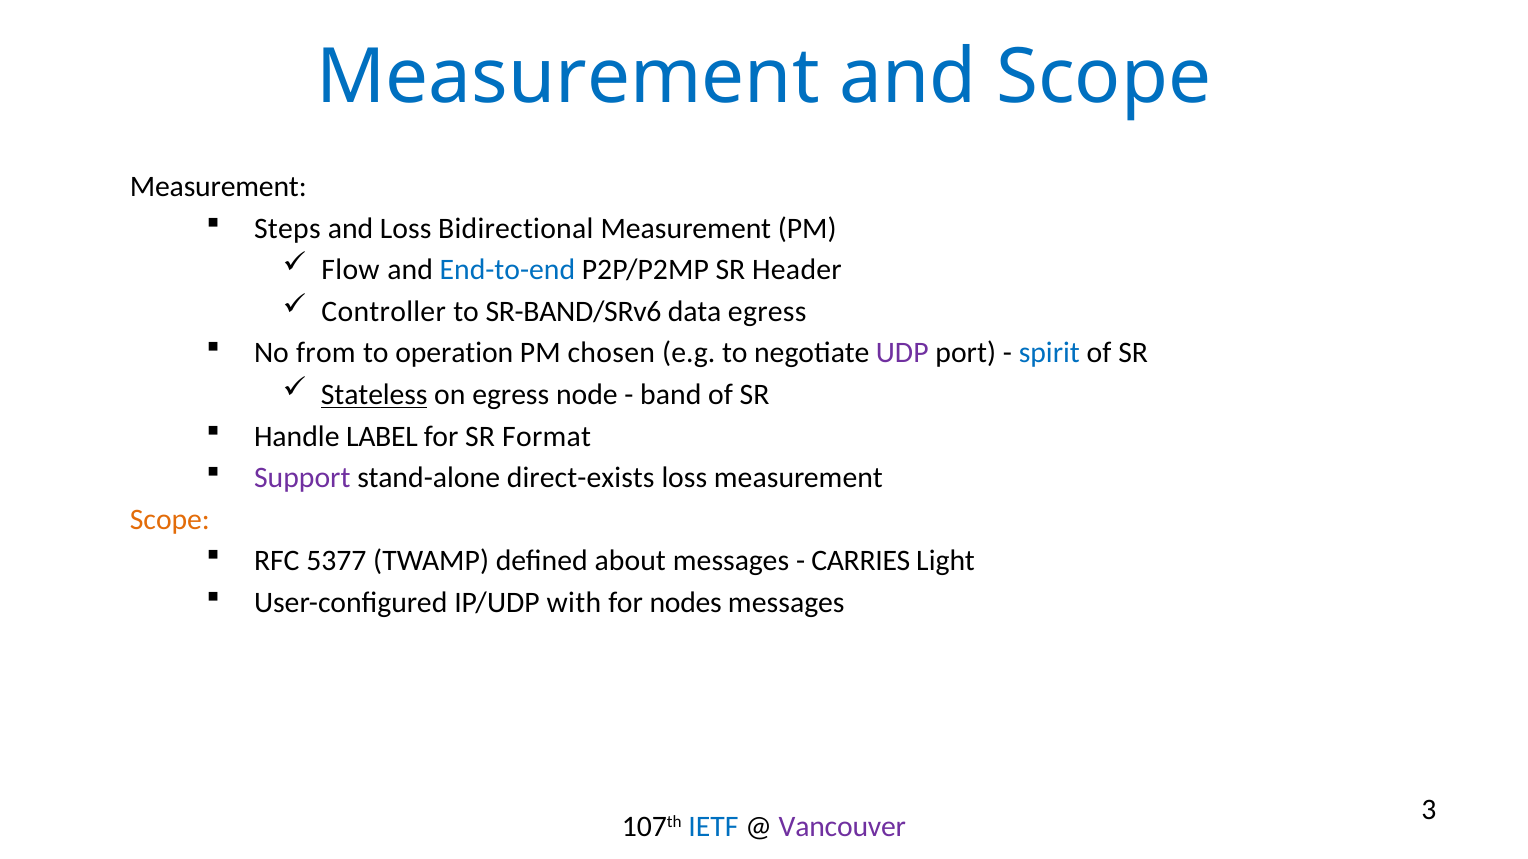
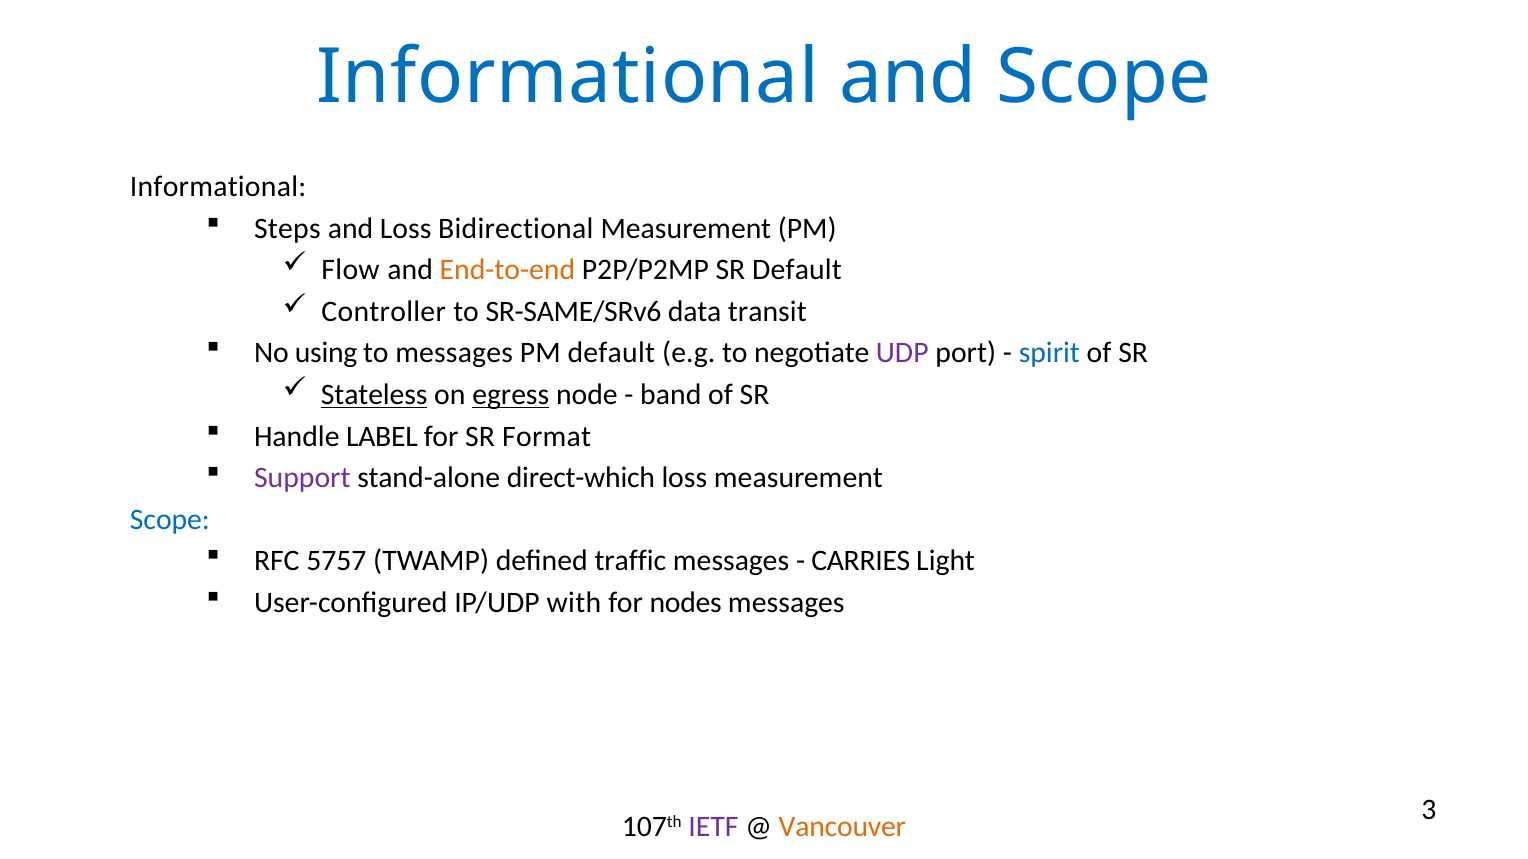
Measurement: Measurement -> Informational (568, 77)
Measurement: Measurement -> Informational (218, 187)
End-to-end colour: blue -> orange (507, 270)
SR Header: Header -> Default (797, 270)
SR-BAND/SRv6: SR-BAND/SRv6 -> SR-SAME/SRv6 (574, 312)
data egress: egress -> transit (767, 312)
from: from -> using (326, 353)
to operation: operation -> messages (454, 353)
PM chosen: chosen -> default (611, 353)
egress underline: none -> present (511, 395)
direct-exists: direct-exists -> direct-which (581, 478)
Scope colour: orange -> blue (170, 520)
5377: 5377 -> 5757 (336, 561)
about: about -> traffic (630, 561)
IETF colour: blue -> purple (713, 827)
Vancouver colour: purple -> orange (842, 827)
